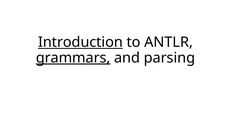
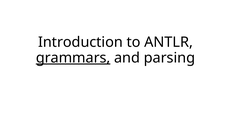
Introduction underline: present -> none (80, 42)
